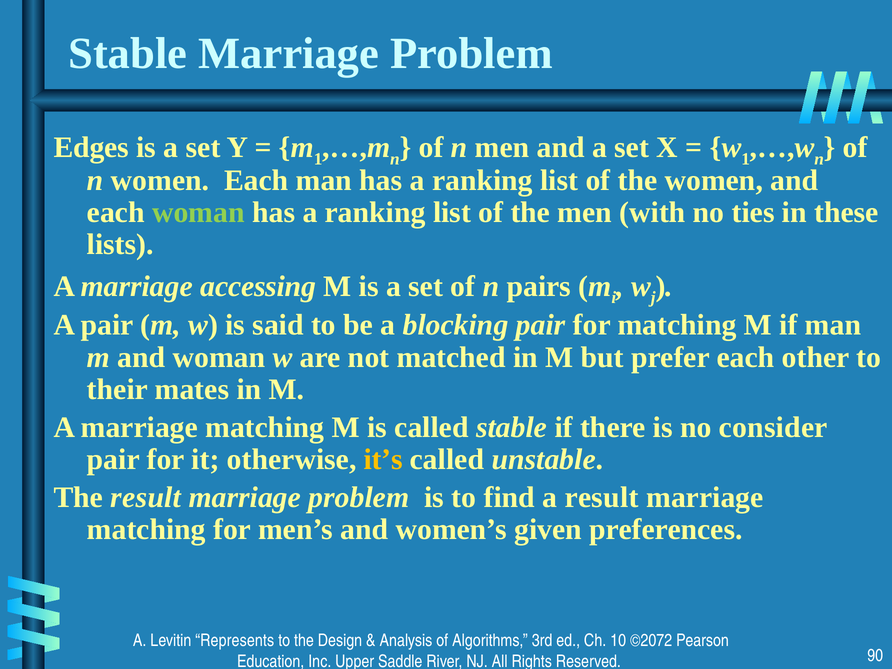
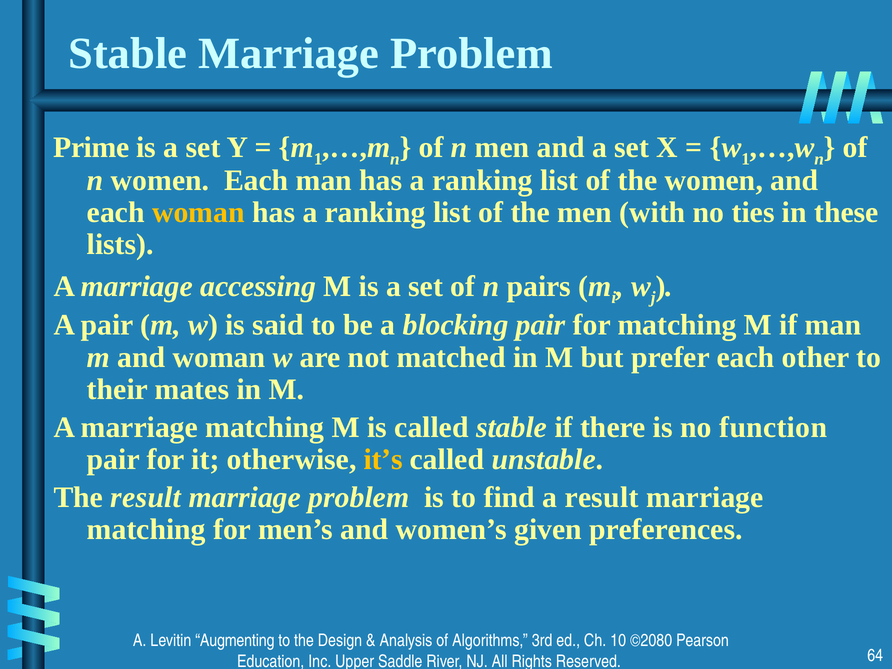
Edges: Edges -> Prime (91, 147)
woman colour: light green -> yellow (198, 213)
consider: consider -> function (773, 427)
Represents: Represents -> Augmenting (235, 640)
©2072: ©2072 -> ©2080 (651, 640)
90: 90 -> 64 (875, 655)
